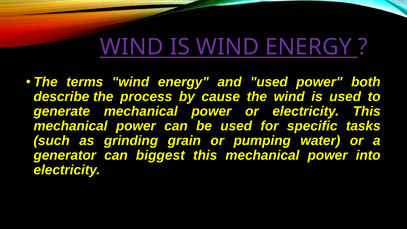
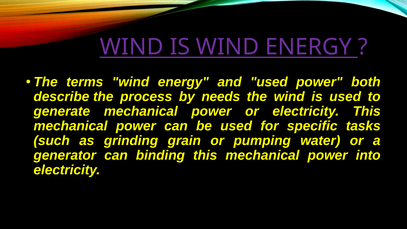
cause: cause -> needs (221, 97)
biggest: biggest -> binding (160, 155)
